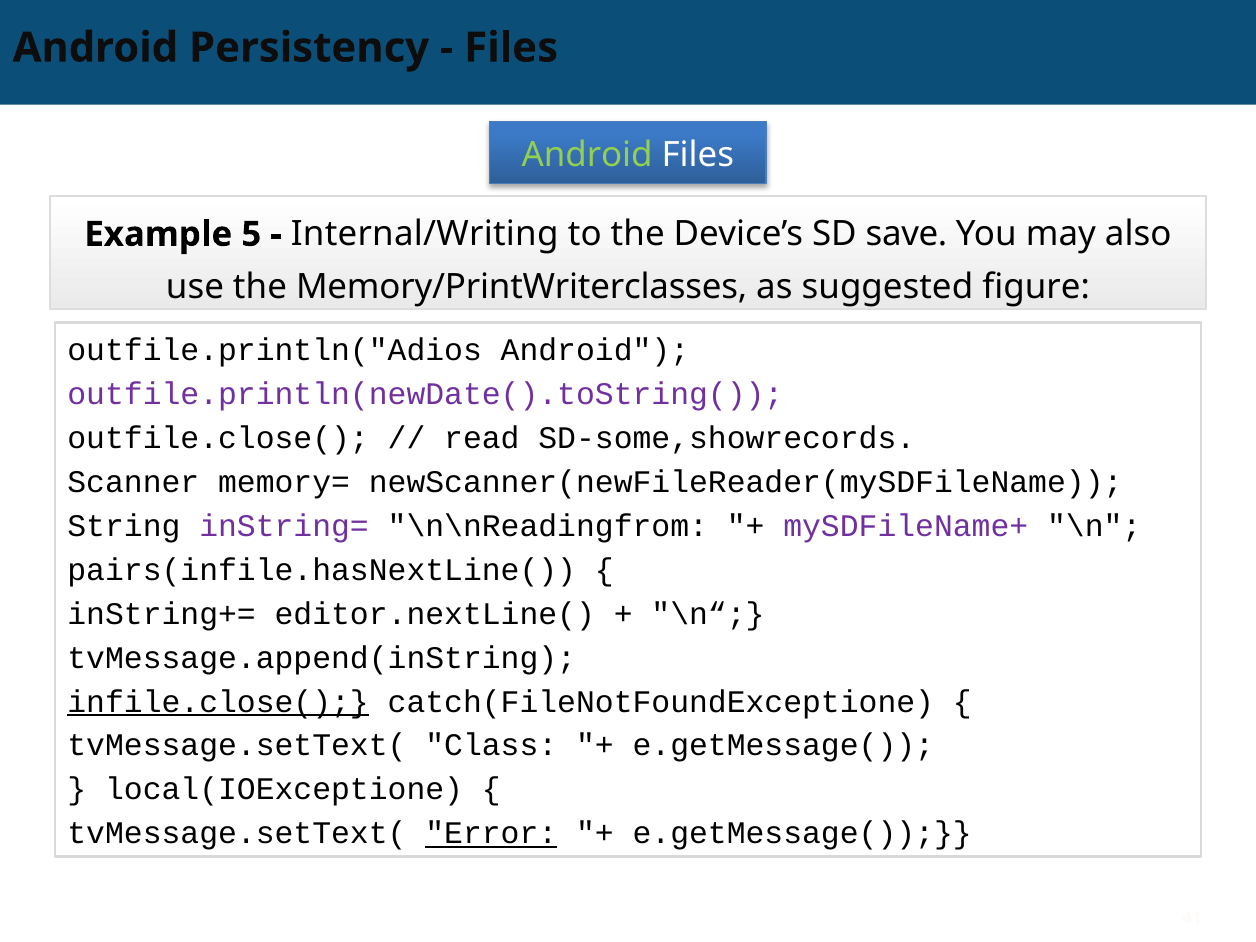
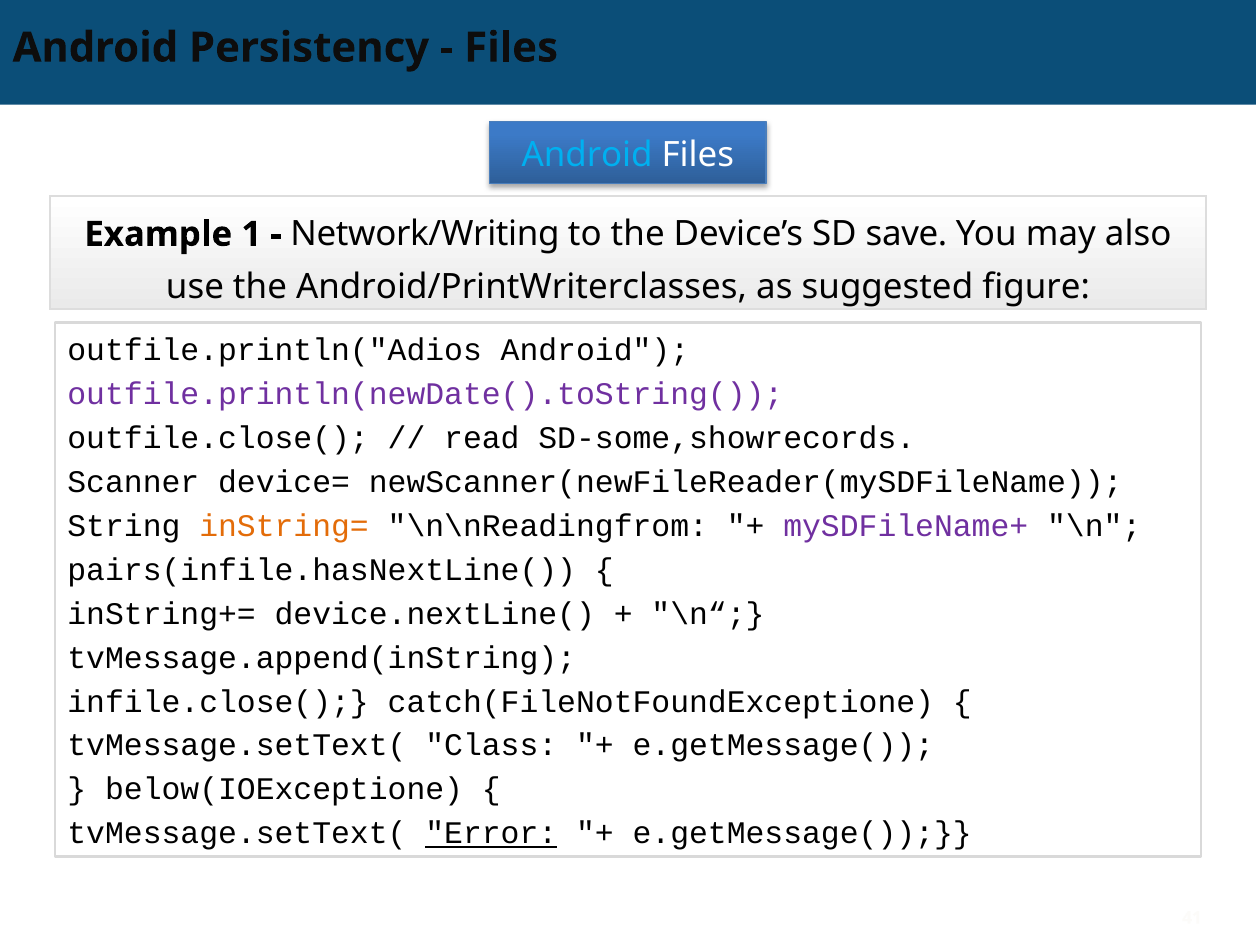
Android colour: light green -> light blue (587, 155)
5: 5 -> 1 (251, 234)
Internal/Writing: Internal/Writing -> Network/Writing (425, 234)
Memory/PrintWriterclasses: Memory/PrintWriterclasses -> Android/PrintWriterclasses (522, 287)
memory=: memory= -> device= (284, 482)
inString= colour: purple -> orange (284, 526)
editor.nextLine(: editor.nextLine( -> device.nextLine( (435, 614)
infile.close( underline: present -> none (218, 702)
local(IOExceptione: local(IOExceptione -> below(IOExceptione (284, 790)
